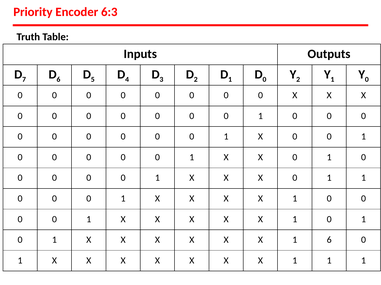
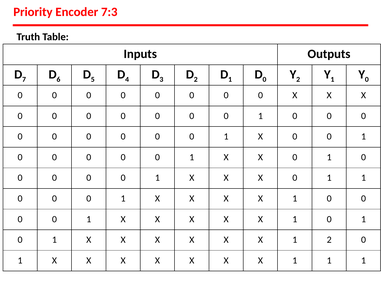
6:3: 6:3 -> 7:3 (109, 12)
1 6: 6 -> 2 (329, 240)
